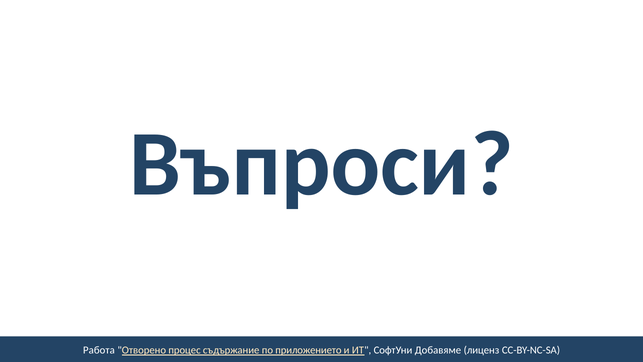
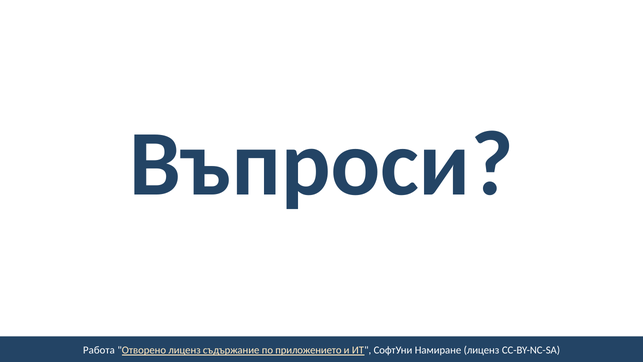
Отворено процес: процес -> лиценз (185, 350)
Добавяме: Добавяме -> Намиране (438, 350)
